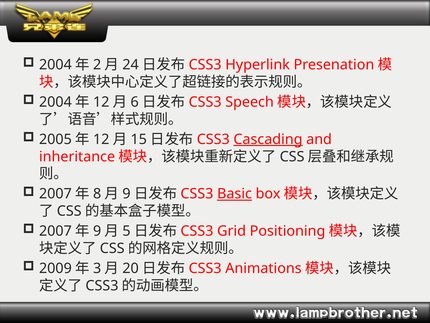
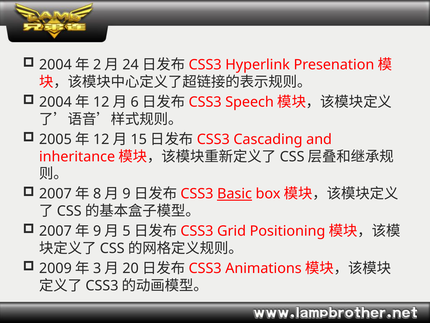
Cascading underline: present -> none (268, 139)
